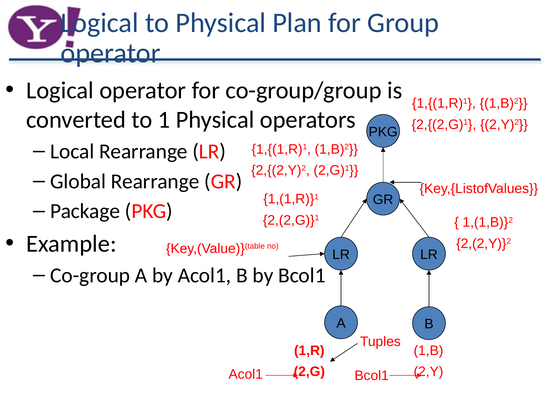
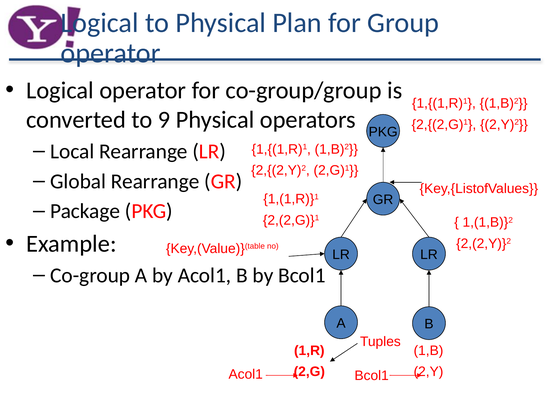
1: 1 -> 9 (164, 120)
